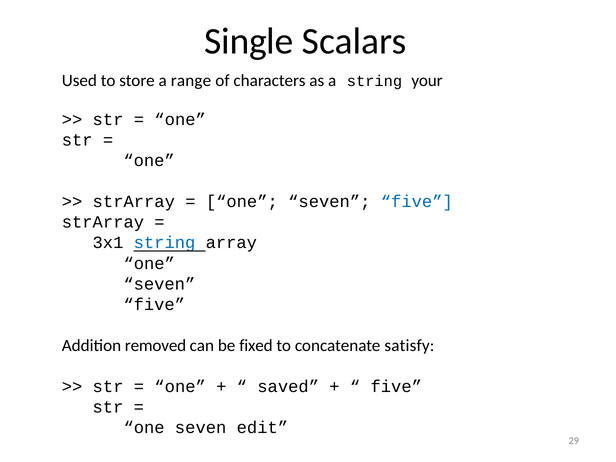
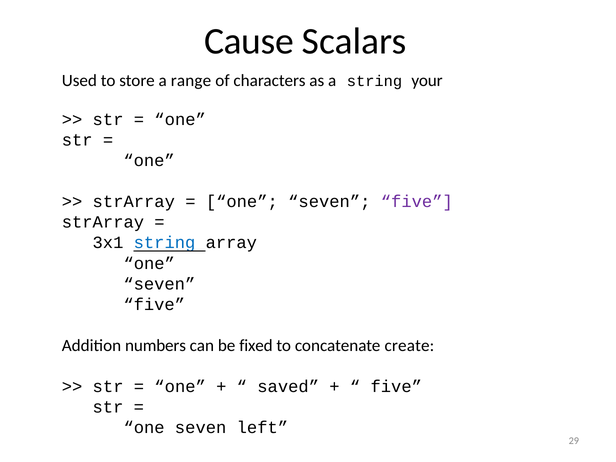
Single: Single -> Cause (249, 41)
five colour: blue -> purple (417, 202)
removed: removed -> numbers (156, 346)
satisfy: satisfy -> create (409, 346)
edit: edit -> left (262, 428)
